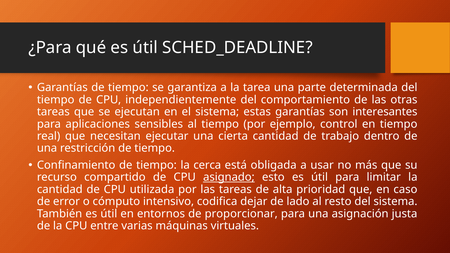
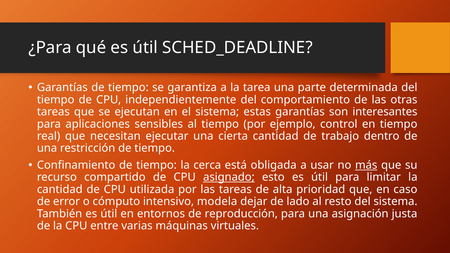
más underline: none -> present (366, 165)
codifica: codifica -> modela (217, 202)
proporcionar: proporcionar -> reproducción (241, 214)
